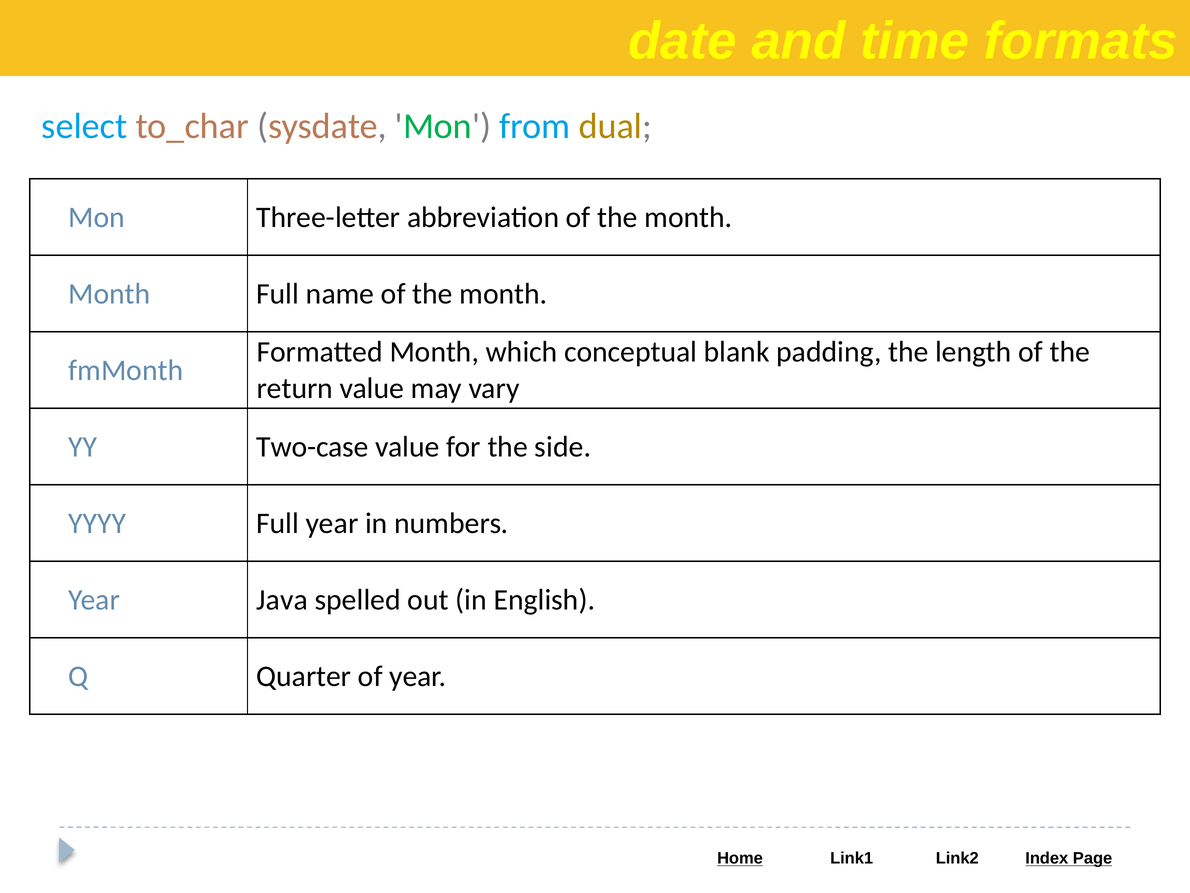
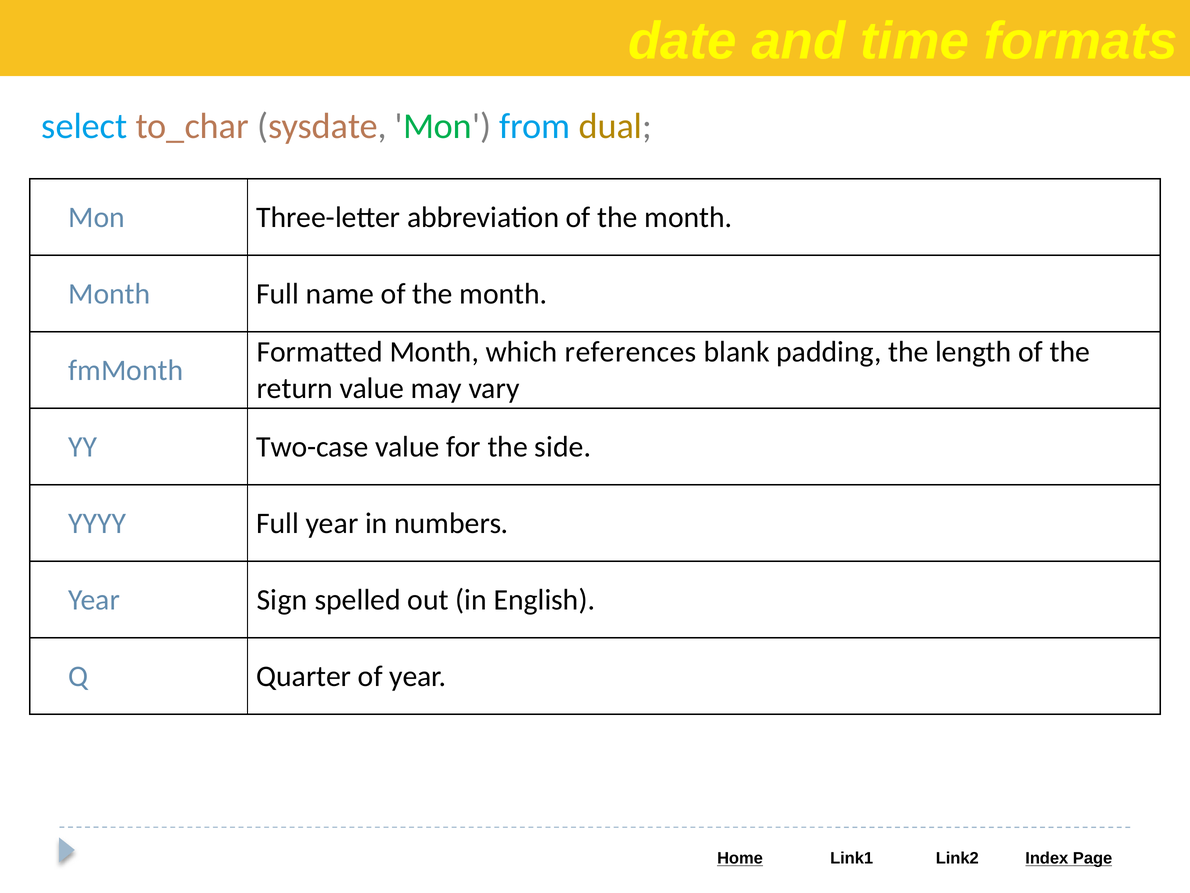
conceptual: conceptual -> references (631, 352)
Java: Java -> Sign (282, 599)
